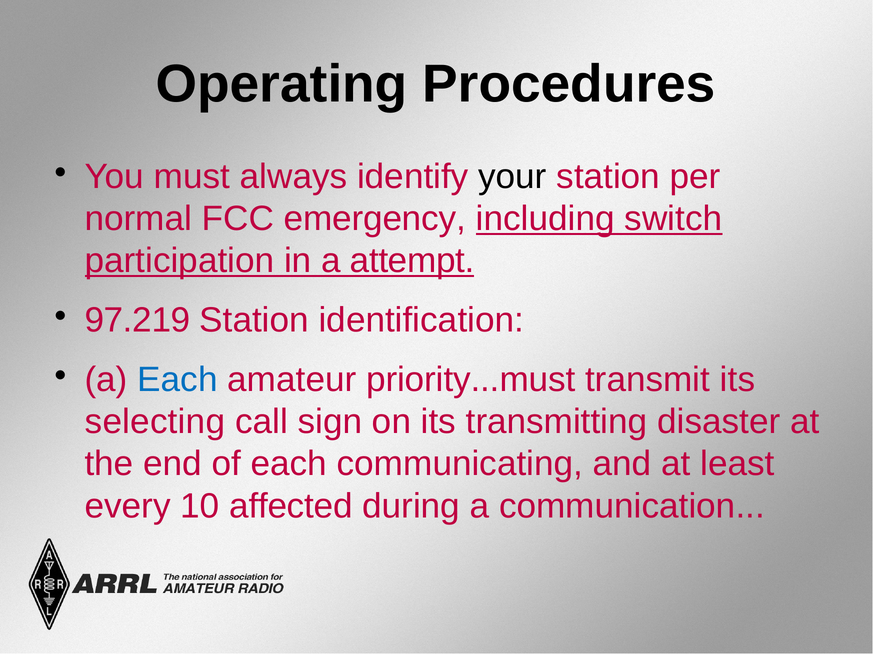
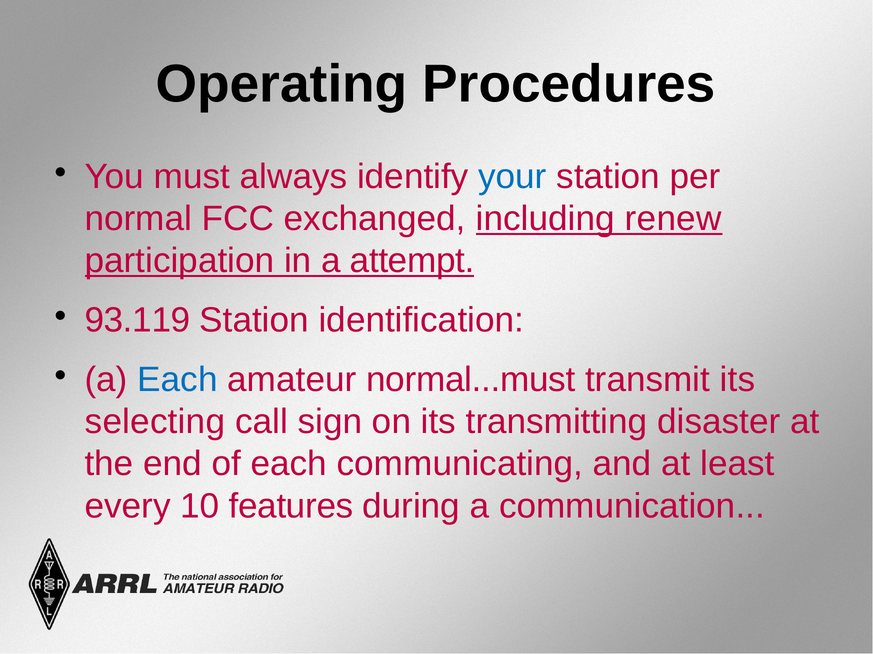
your colour: black -> blue (512, 177)
emergency: emergency -> exchanged (375, 219)
switch: switch -> renew (673, 219)
97.219: 97.219 -> 93.119 (137, 321)
priority...must: priority...must -> normal...must (471, 380)
affected: affected -> features (291, 507)
